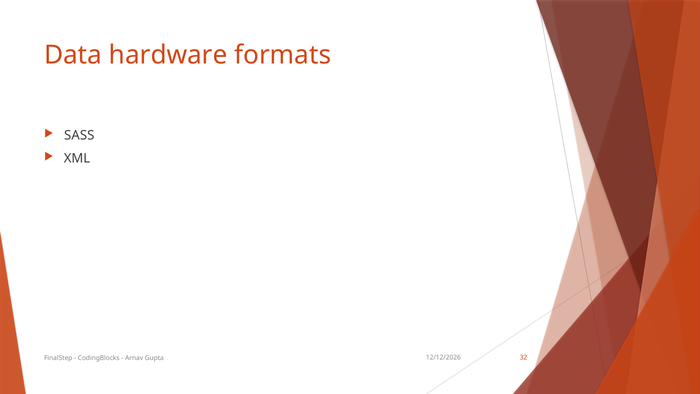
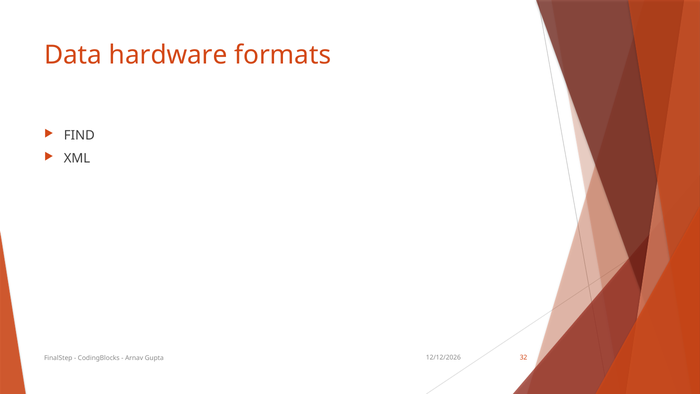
SASS: SASS -> FIND (79, 135)
